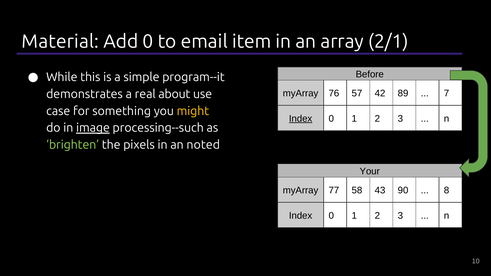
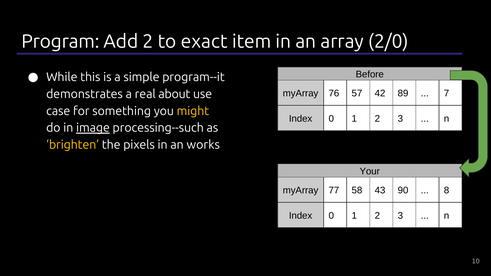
Material: Material -> Program (61, 42)
Add 0: 0 -> 2 (148, 42)
email: email -> exact (204, 42)
2/1: 2/1 -> 2/0 (388, 42)
Index underline: present -> none (301, 119)
brighten colour: light green -> yellow (73, 145)
noted: noted -> works (203, 145)
